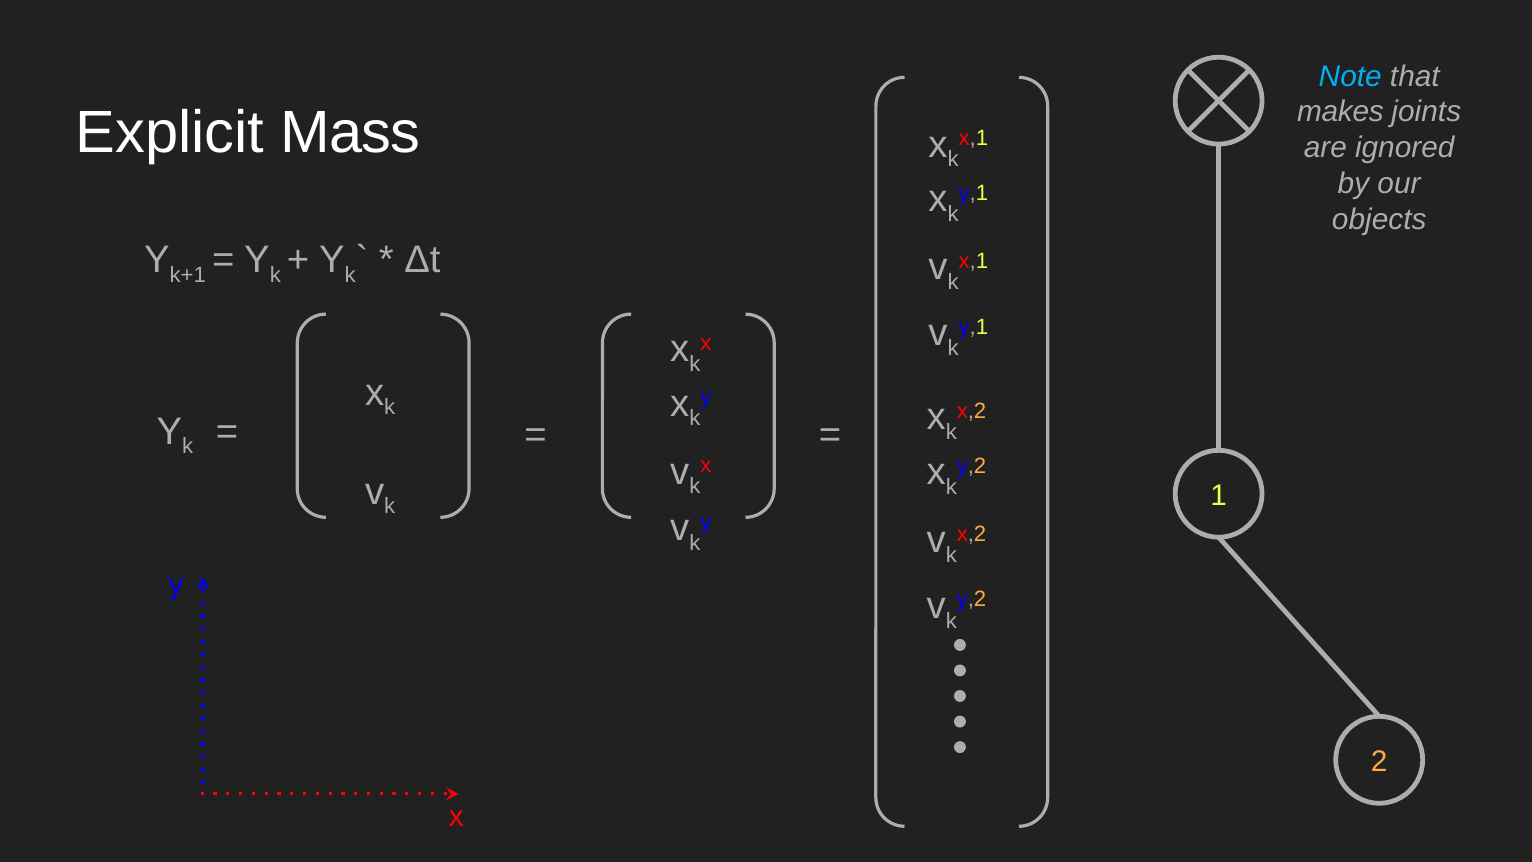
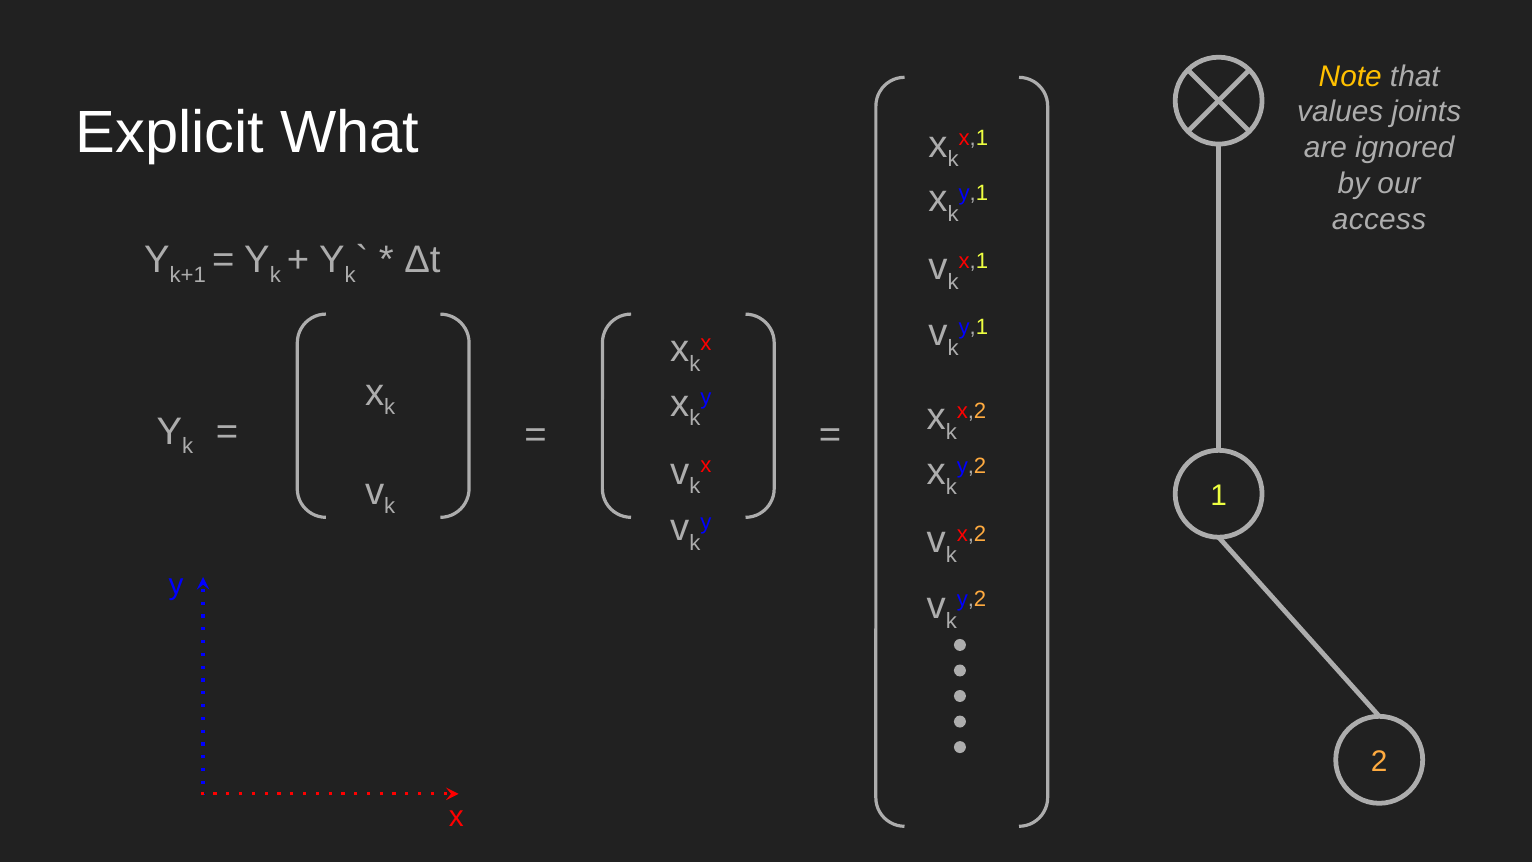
Note colour: light blue -> yellow (1350, 76)
makes: makes -> values (1340, 112)
Mass: Mass -> What (350, 133)
objects: objects -> access (1379, 219)
